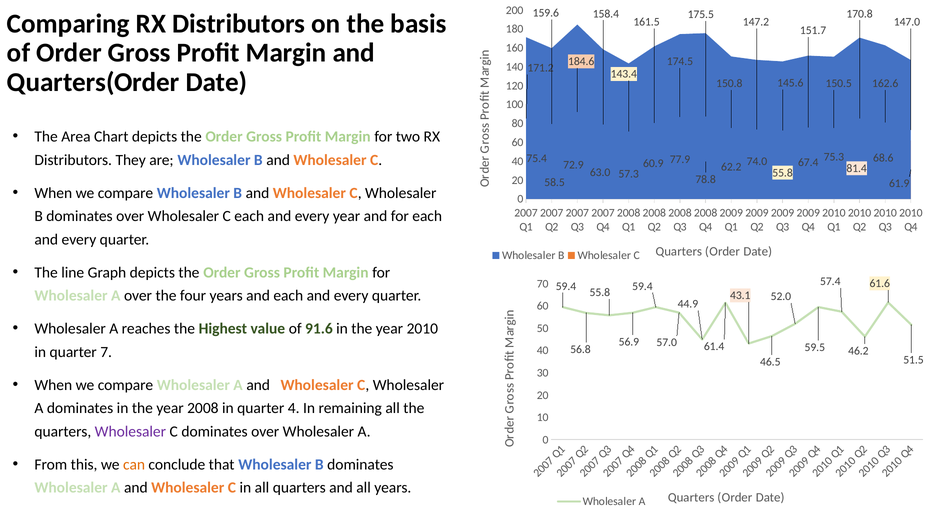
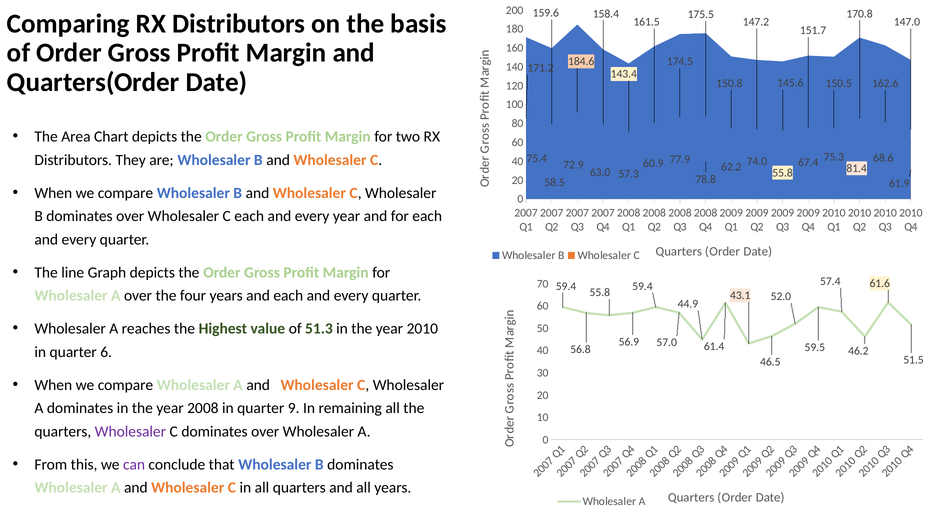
91.6: 91.6 -> 51.3 (319, 329)
quarter 7: 7 -> 6 (106, 352)
quarter 4: 4 -> 9 (294, 408)
can colour: orange -> purple (134, 465)
